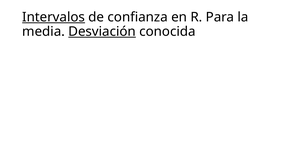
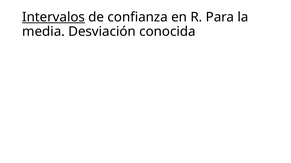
Desviación underline: present -> none (102, 32)
